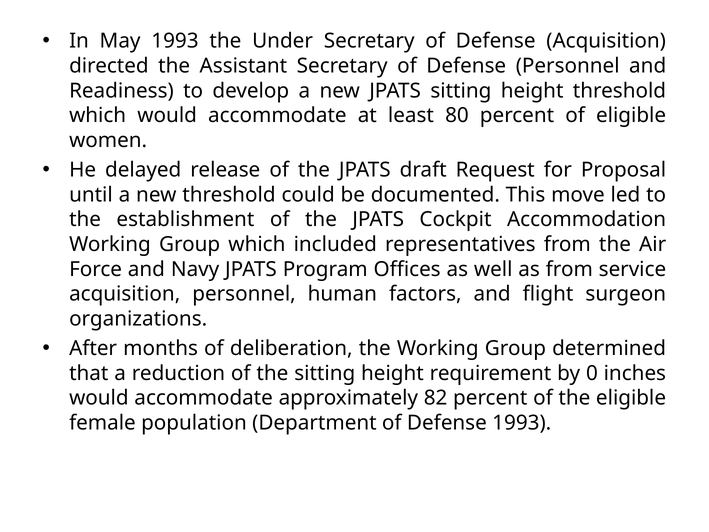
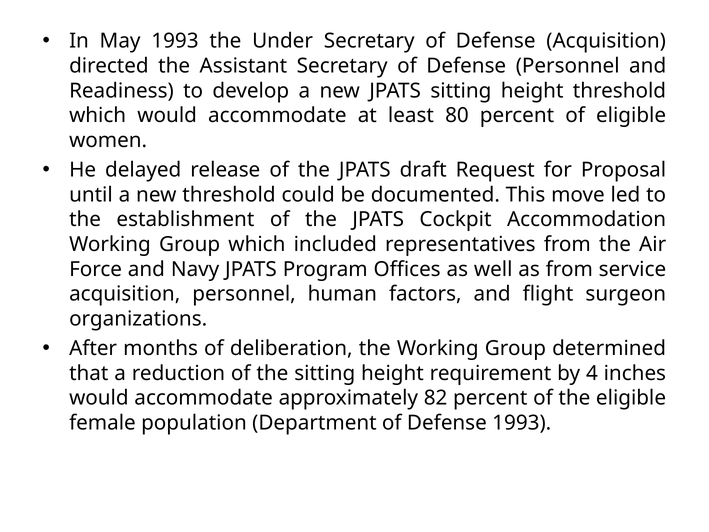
0: 0 -> 4 (592, 373)
